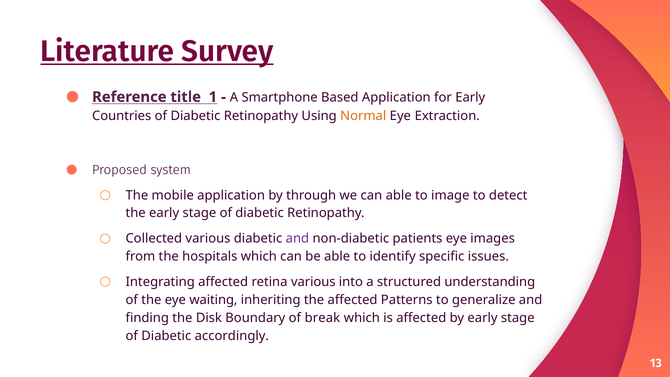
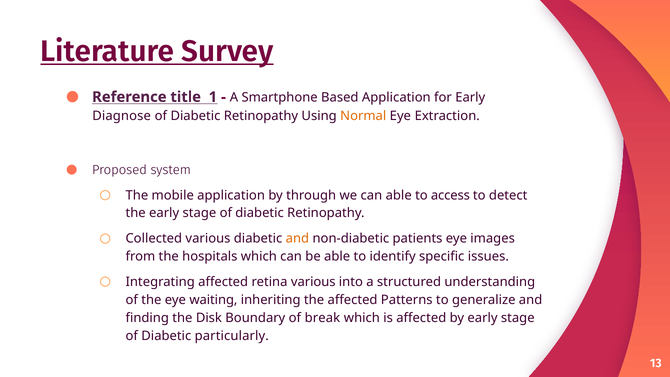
Countries: Countries -> Diagnose (122, 116)
image: image -> access (450, 195)
and colour: purple -> orange (297, 239)
accordingly: accordingly -> particularly (232, 336)
